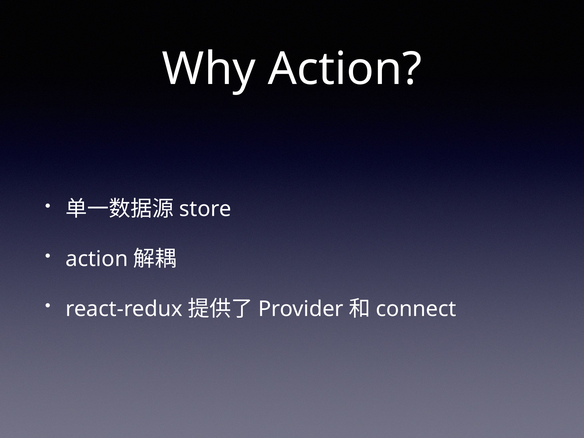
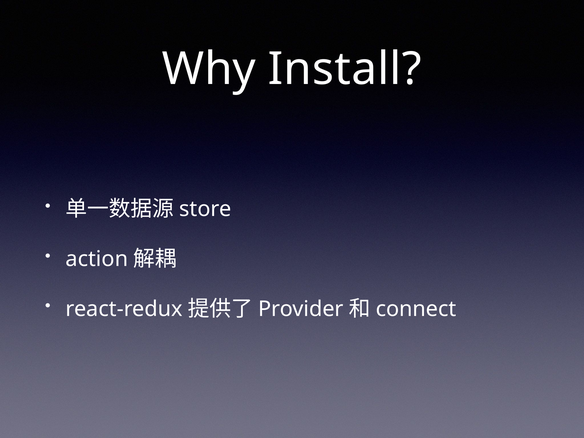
Why Action: Action -> Install (345, 69)
